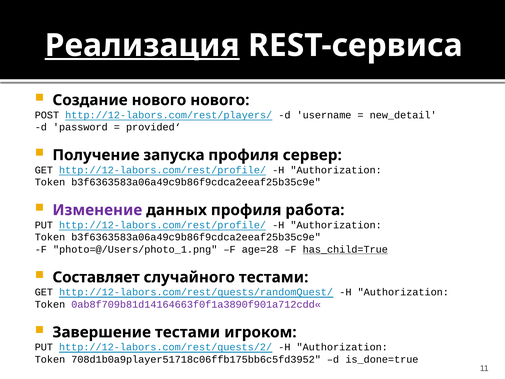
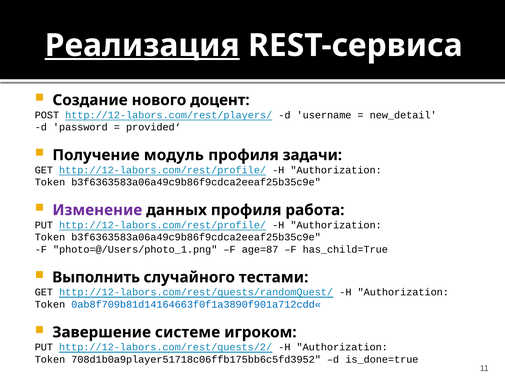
нового нового: нового -> доцент (220, 100)
запуска: запуска -> модуль (174, 155)
сервер: сервер -> задачи (312, 155)
age=28: age=28 -> age=87 (260, 249)
has_child=True underline: present -> none (345, 249)
Составляет: Составляет -> Выполнить (96, 277)
0ab8f709b81d14164663f0f1a3890f901a712cdd« colour: purple -> blue (196, 304)
Завершение тестами: тестами -> системе (188, 332)
